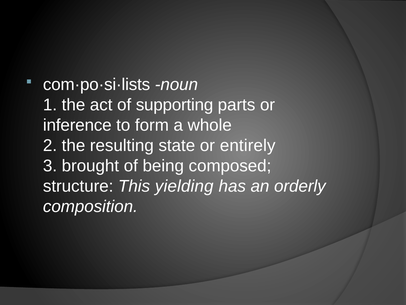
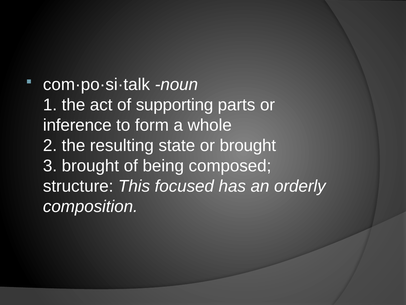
com·po·si·lists: com·po·si·lists -> com·po·si·talk (96, 84)
or entirely: entirely -> brought (248, 145)
yielding: yielding -> focused (184, 186)
